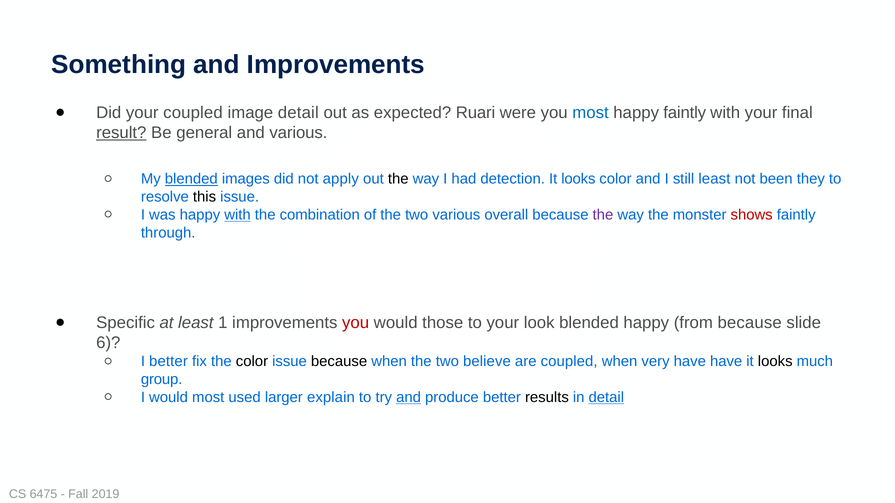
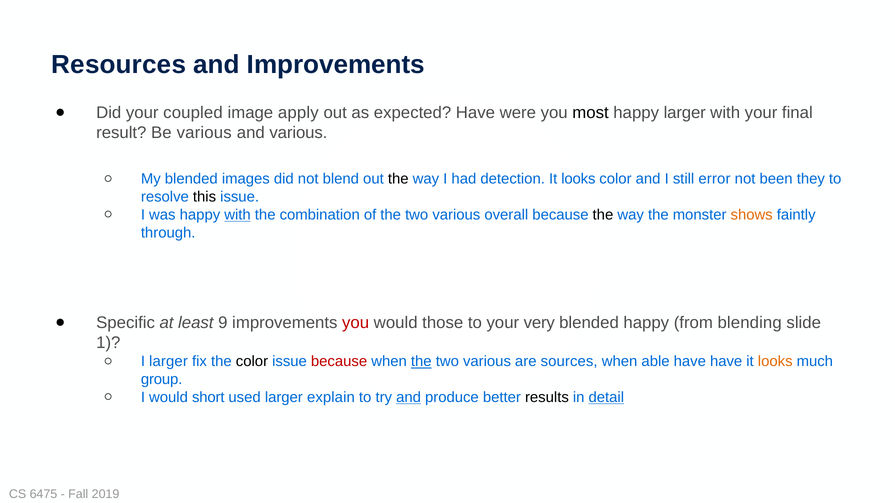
Something: Something -> Resources (119, 65)
image detail: detail -> apply (298, 113)
expected Ruari: Ruari -> Have (475, 113)
most colour: blue -> black (590, 113)
happy faintly: faintly -> larger (685, 113)
result underline: present -> none (121, 133)
Be general: general -> various (204, 133)
blended underline: present -> none (191, 179)
apply: apply -> blend (341, 179)
still least: least -> error (714, 179)
the colour: purple -> black (603, 215)
shows colour: red -> orange (752, 215)
1: 1 -> 9 (223, 323)
look: look -> very (539, 323)
from because: because -> blending (750, 323)
6: 6 -> 1 (108, 343)
I better: better -> larger (168, 362)
because colour: black -> red (339, 362)
the underline: none -> present (421, 362)
believe: believe -> various (487, 362)
are coupled: coupled -> sources (569, 362)
very: very -> able (656, 362)
looks colour: black -> orange (775, 362)
would most: most -> short (208, 398)
